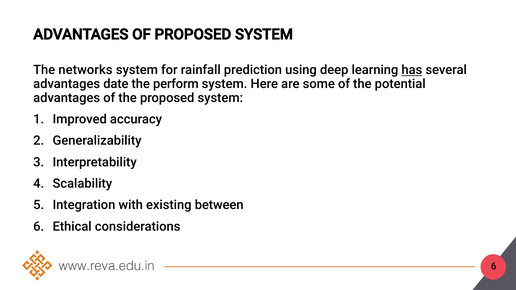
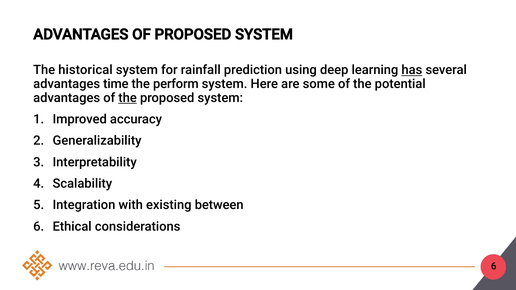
networks: networks -> historical (85, 70)
date: date -> time (116, 84)
the underline: none -> present (128, 98)
